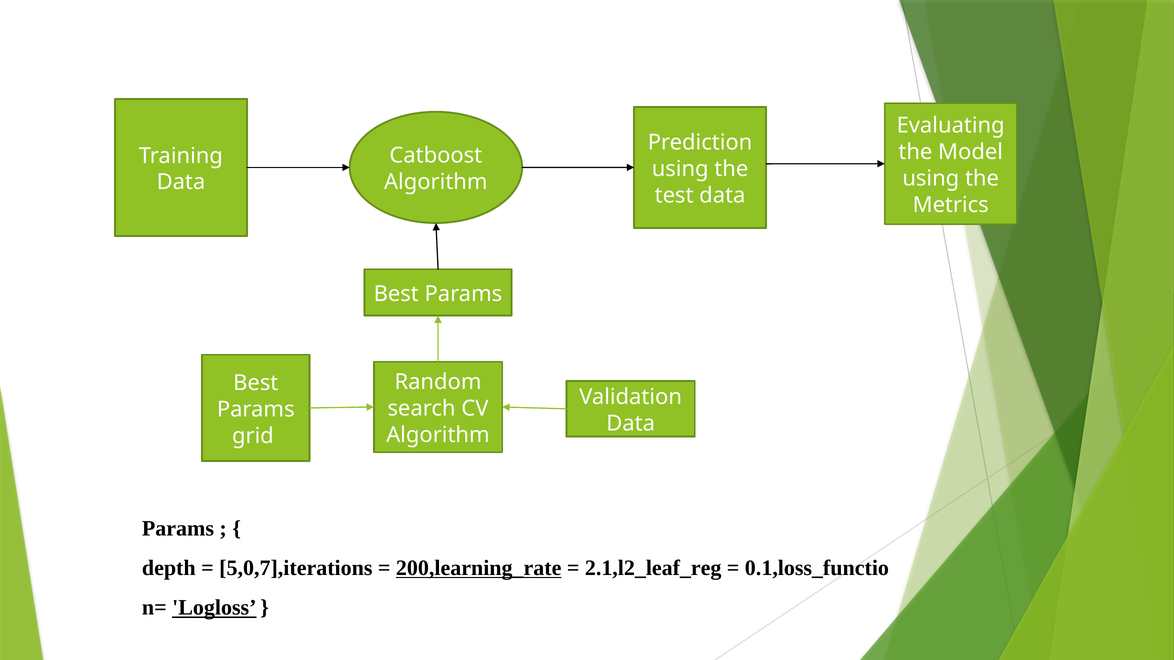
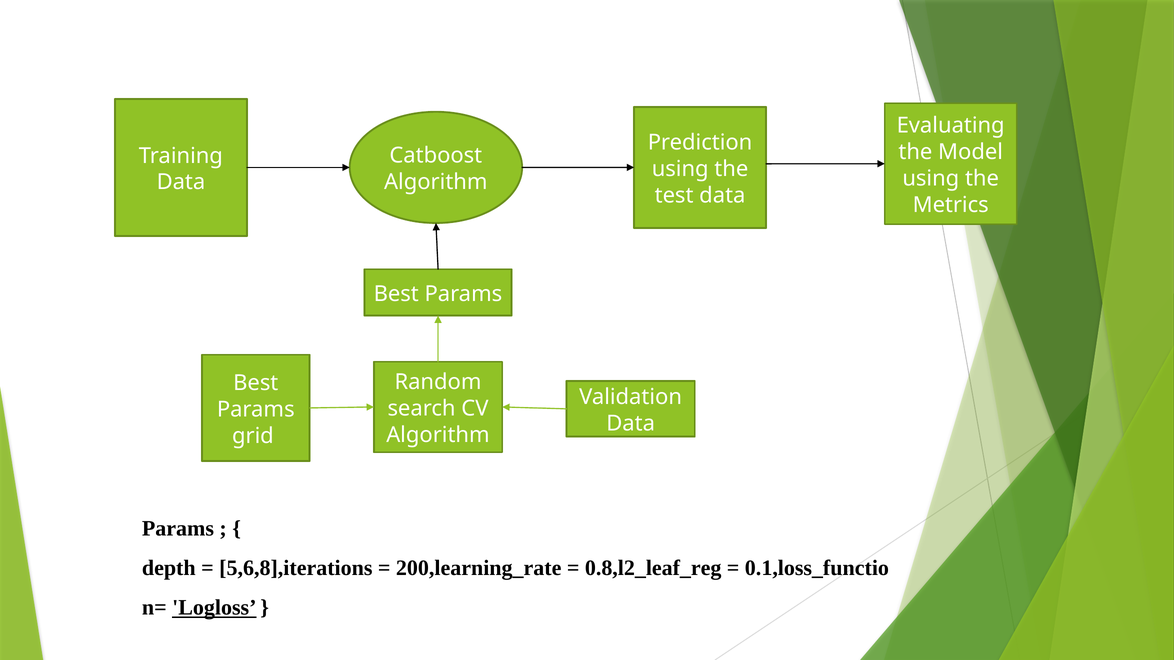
5,0,7],iterations: 5,0,7],iterations -> 5,6,8],iterations (296, 568)
200,learning_rate underline: present -> none (479, 568)
2.1,l2_leaf_reg: 2.1,l2_leaf_reg -> 0.8,l2_leaf_reg (653, 568)
